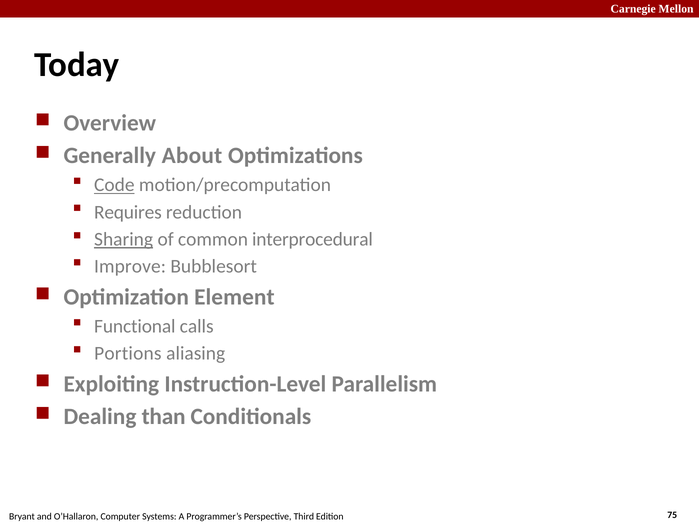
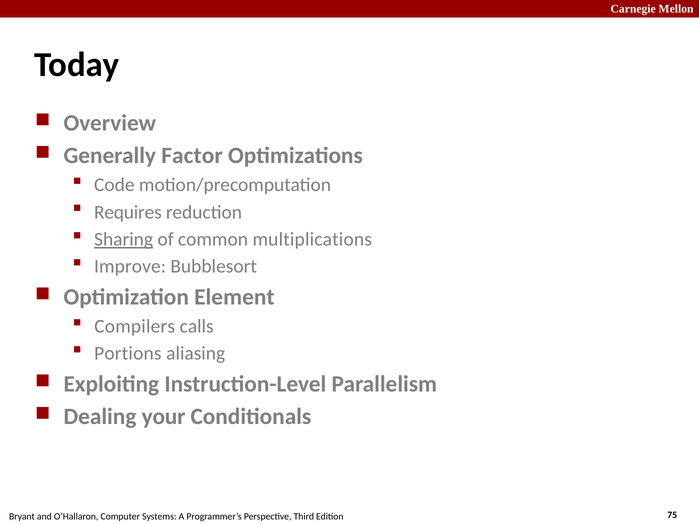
About: About -> Factor (192, 156)
Code underline: present -> none (114, 185)
interprocedural: interprocedural -> multiplications (312, 239)
Functional: Functional -> Compilers (135, 326)
than: than -> your (164, 417)
